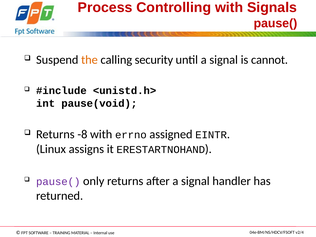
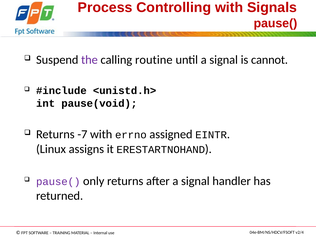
the colour: orange -> purple (89, 60)
security: security -> routine (154, 60)
-8: -8 -> -7 (82, 134)
